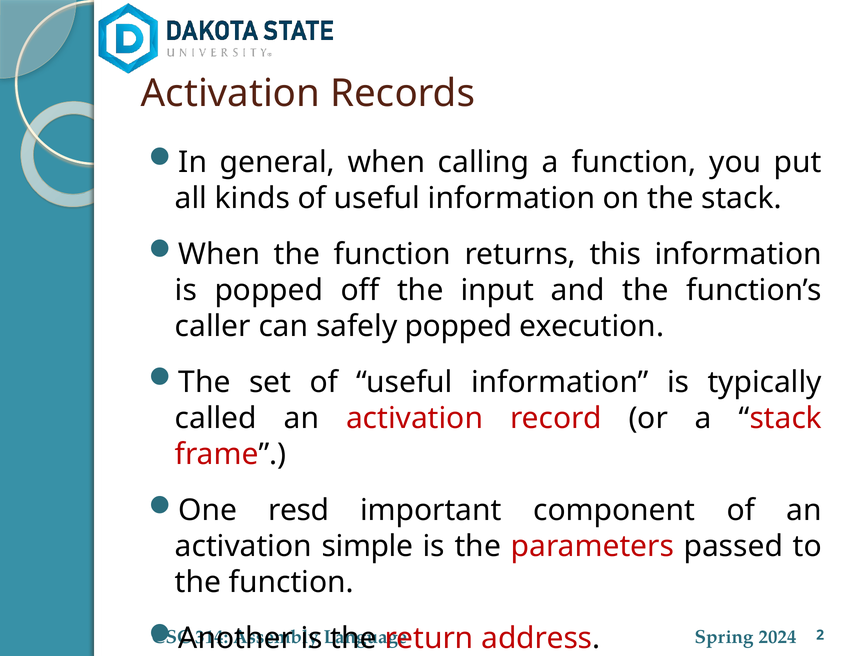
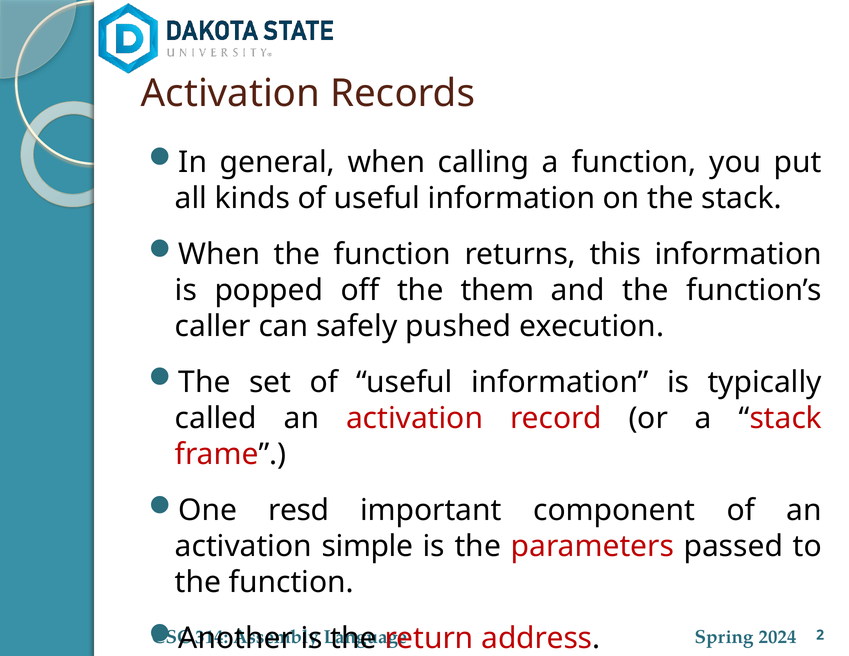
input: input -> them (497, 290)
safely popped: popped -> pushed (458, 327)
